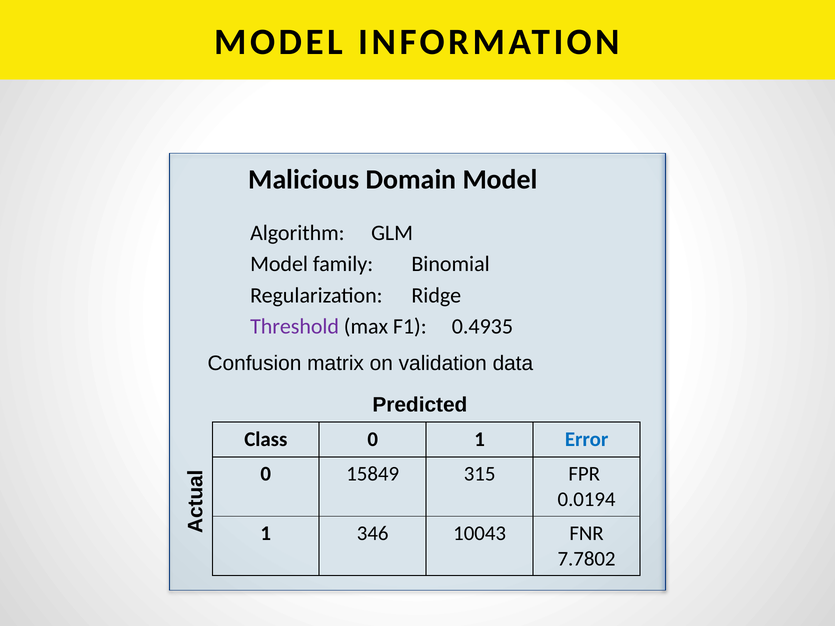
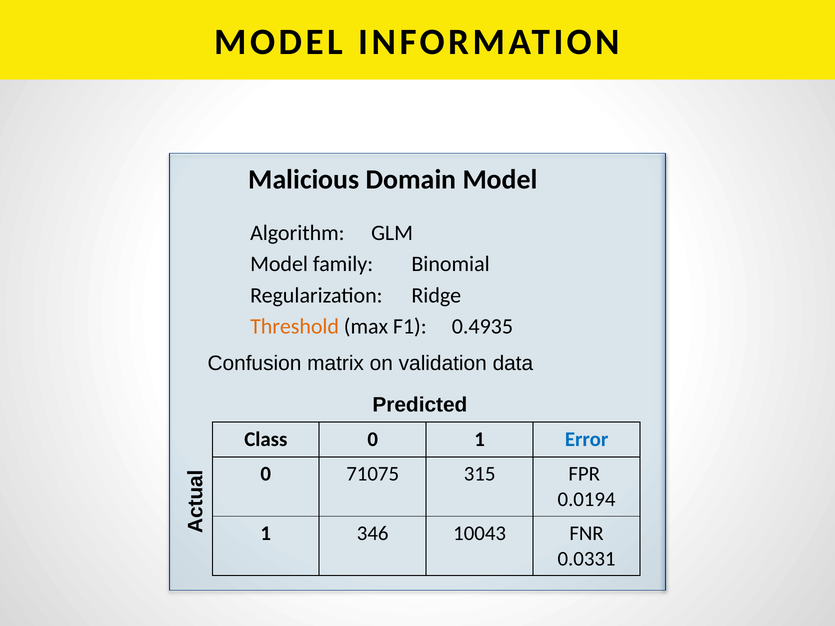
Threshold colour: purple -> orange (295, 326)
15849: 15849 -> 71075 (373, 474)
7.7802: 7.7802 -> 0.0331 (587, 559)
